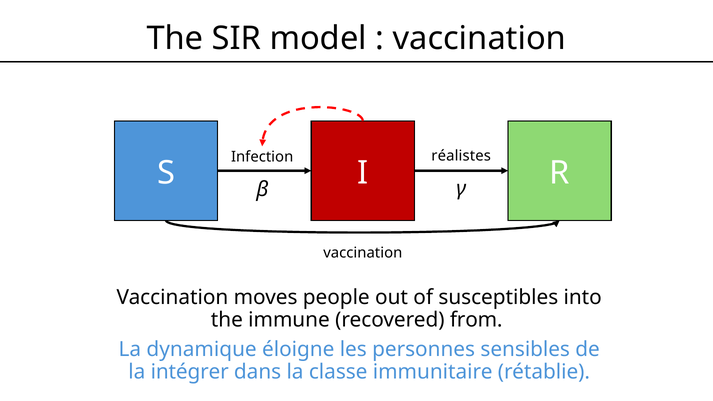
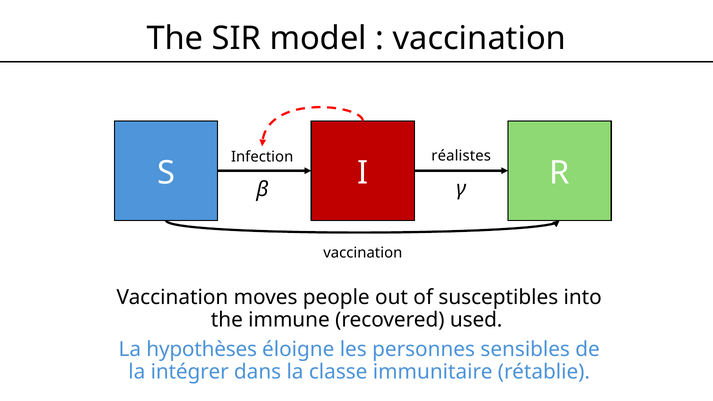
from: from -> used (476, 320)
dynamique: dynamique -> hypothèses (202, 350)
